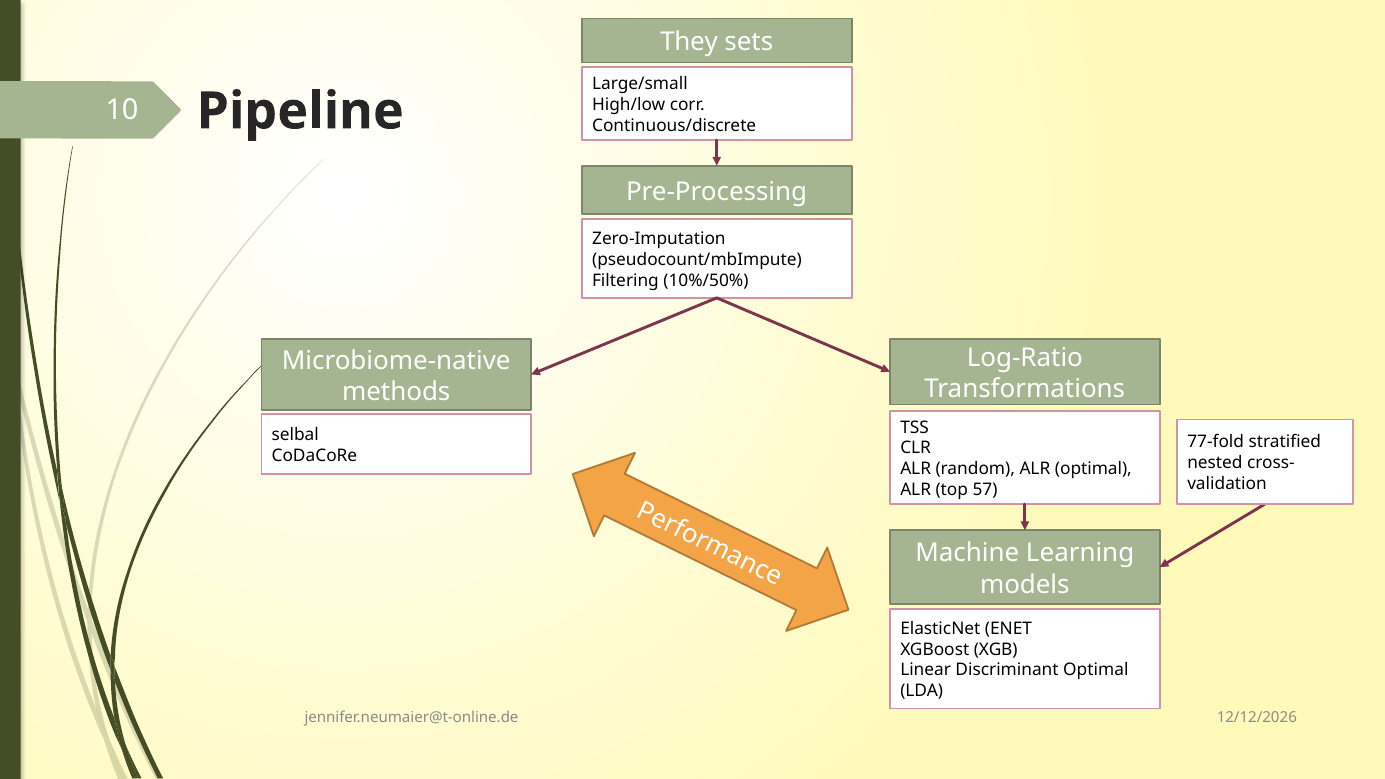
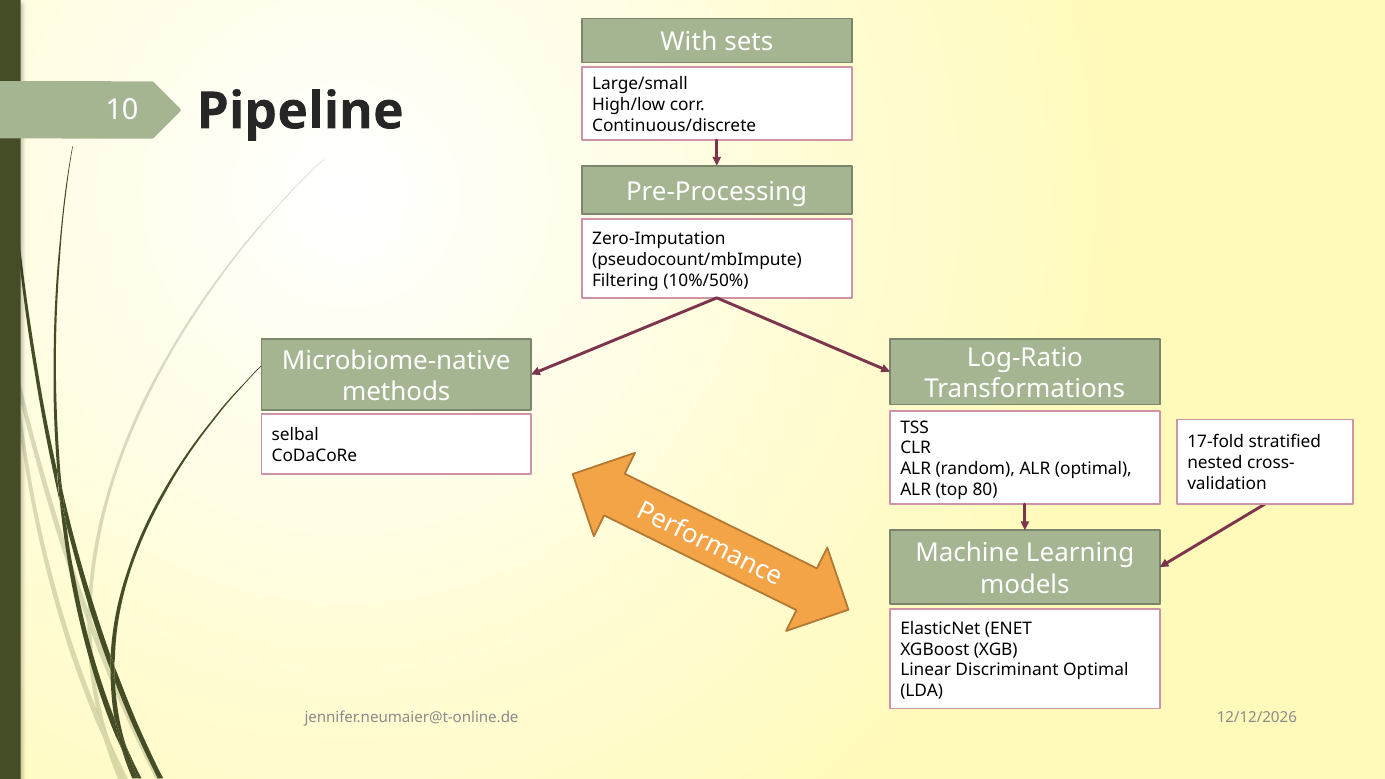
They: They -> With (689, 42)
77-fold: 77-fold -> 17-fold (1216, 442)
57: 57 -> 80 (985, 490)
